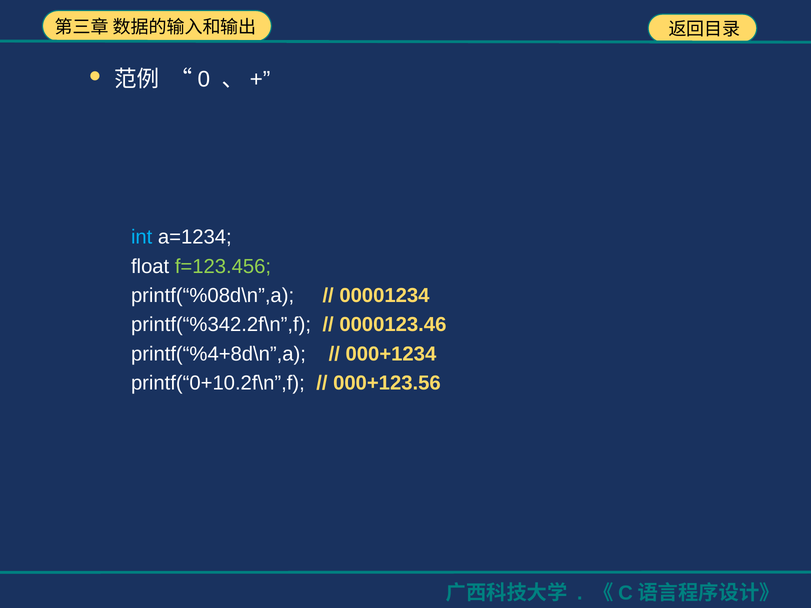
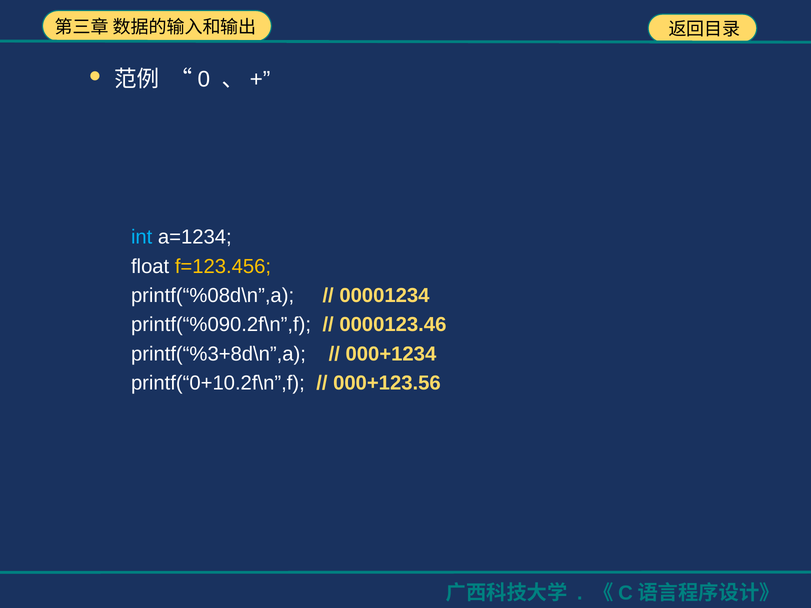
f=123.456 colour: light green -> yellow (223, 267)
printf(“%342.2f\n”,f: printf(“%342.2f\n”,f -> printf(“%090.2f\n”,f (221, 325)
printf(“%4+8d\n”,a: printf(“%4+8d\n”,a -> printf(“%3+8d\n”,a (218, 354)
